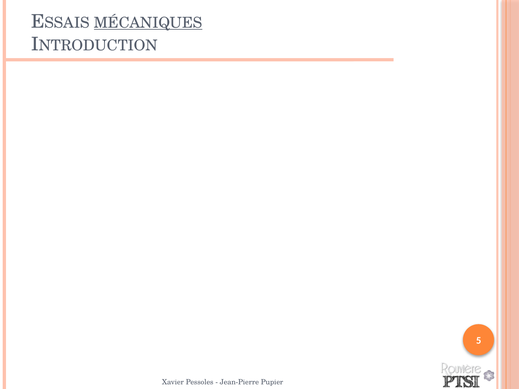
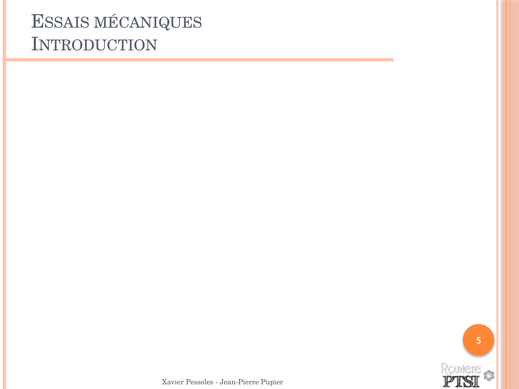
MÉCANIQUES underline: present -> none (148, 23)
